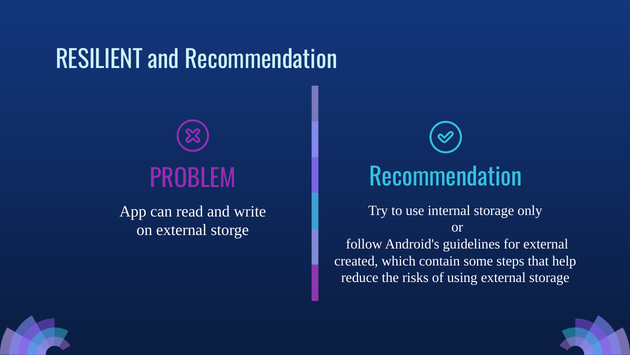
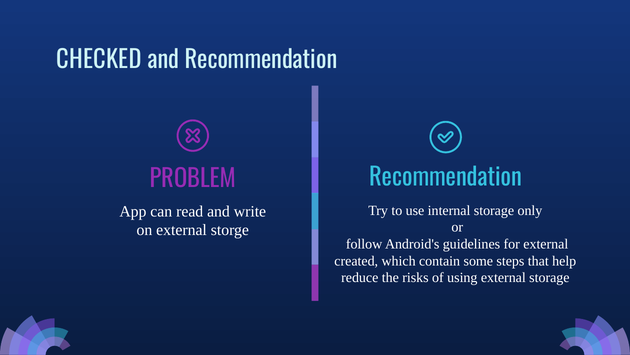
RESILIENT: RESILIENT -> CHECKED (99, 60)
